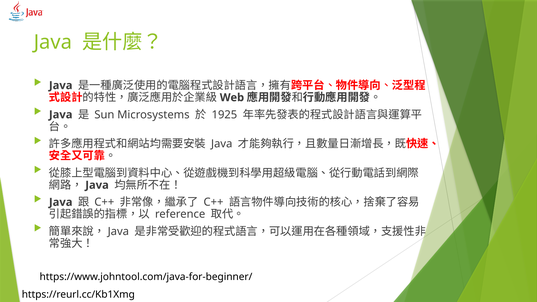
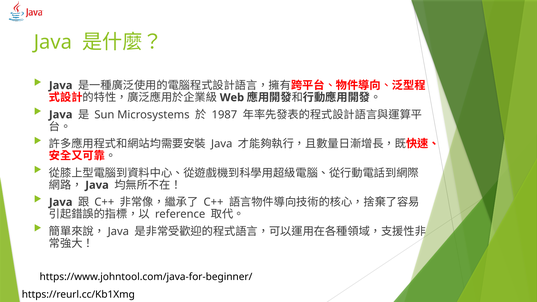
1925: 1925 -> 1987 (224, 115)
